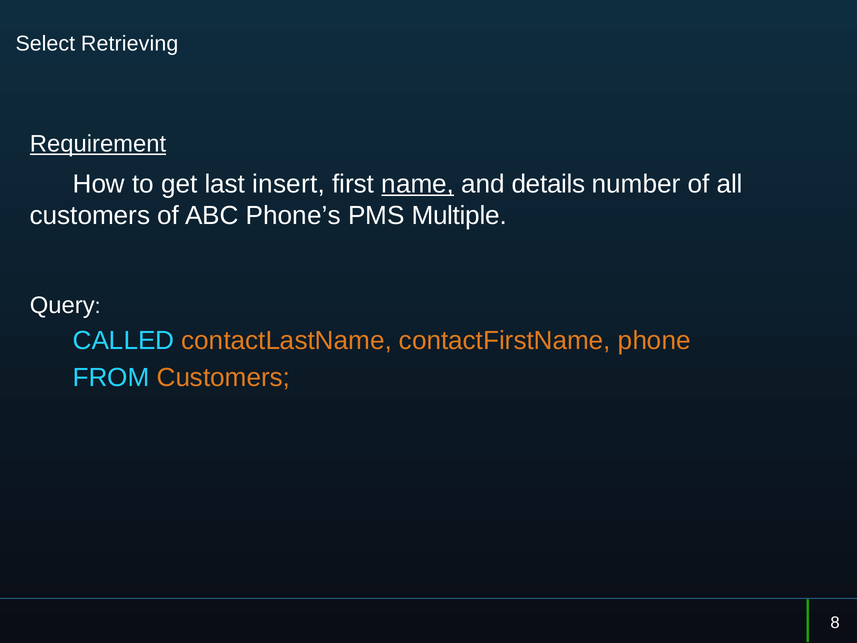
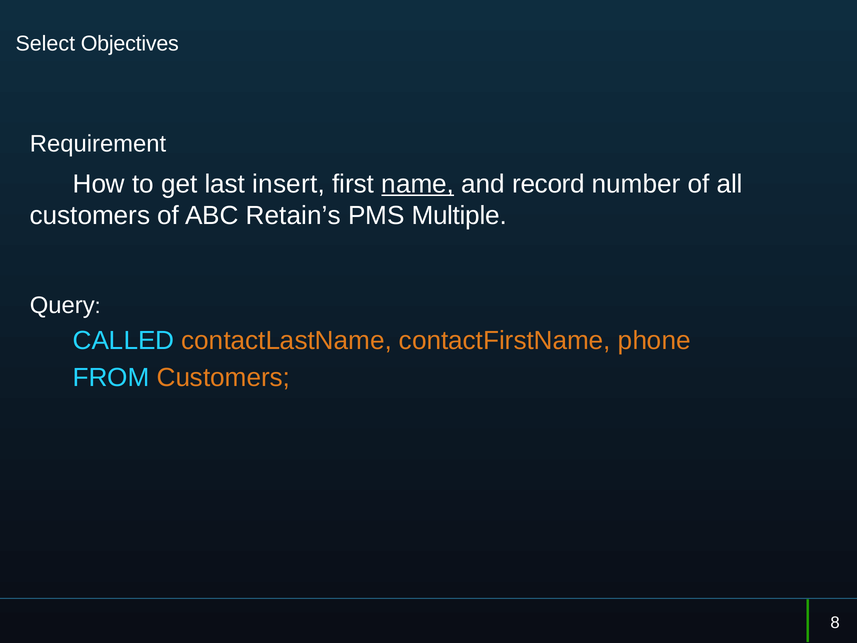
Retrieving: Retrieving -> Objectives (130, 44)
Requirement underline: present -> none (98, 144)
details: details -> record (549, 184)
Phone’s: Phone’s -> Retain’s (293, 215)
